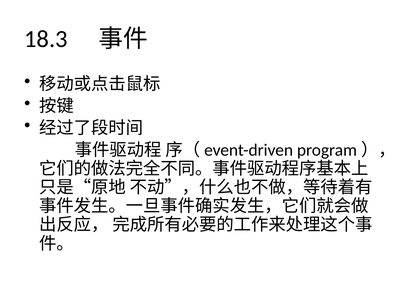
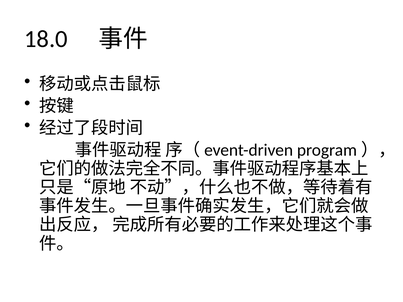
18.3: 18.3 -> 18.0 (46, 39)
